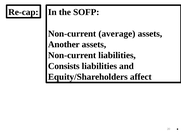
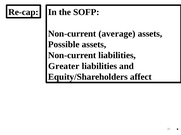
Another: Another -> Possible (64, 45)
Consists: Consists -> Greater (64, 66)
